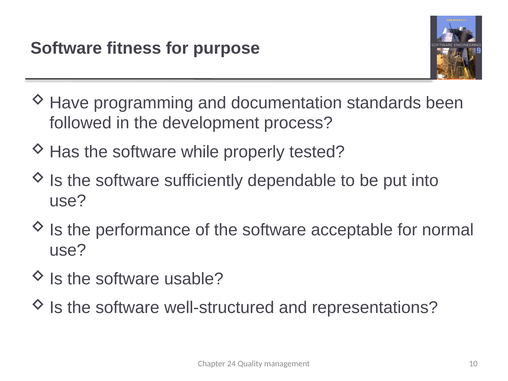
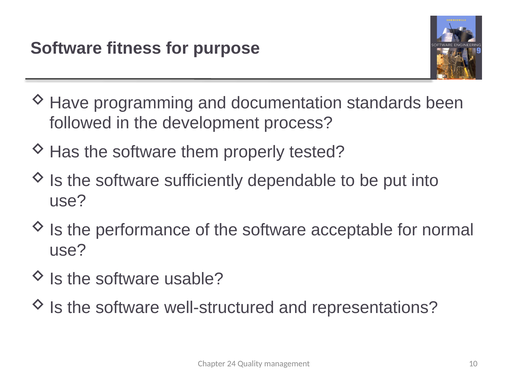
while: while -> them (200, 152)
